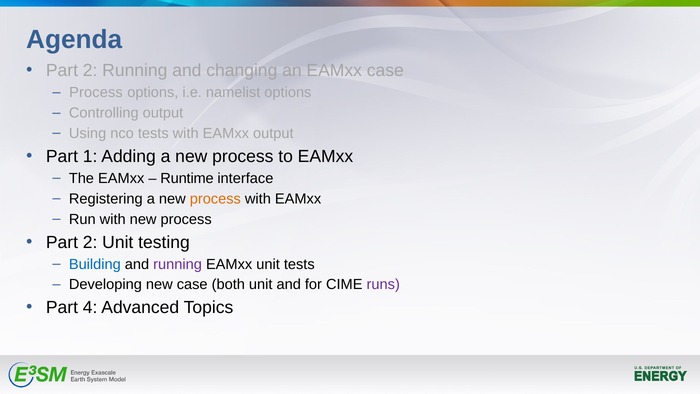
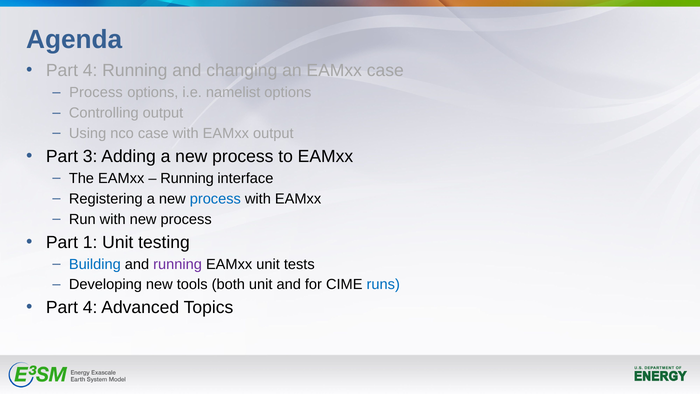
2: 2 -> 4 (90, 71)
nco tests: tests -> case (153, 133)
1: 1 -> 3 (90, 156)
Runtime: Runtime -> Running (187, 178)
process colour: orange -> blue (215, 199)
2: 2 -> 1 (90, 242)
new case: case -> tools (192, 284)
runs colour: purple -> blue (383, 284)
